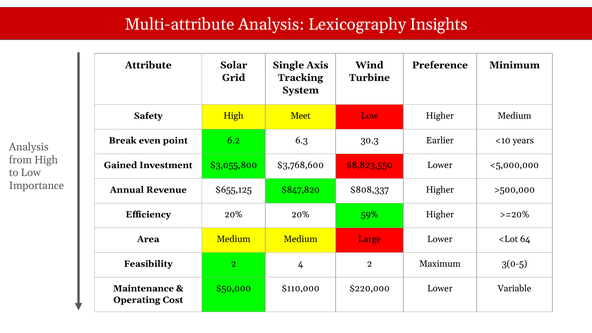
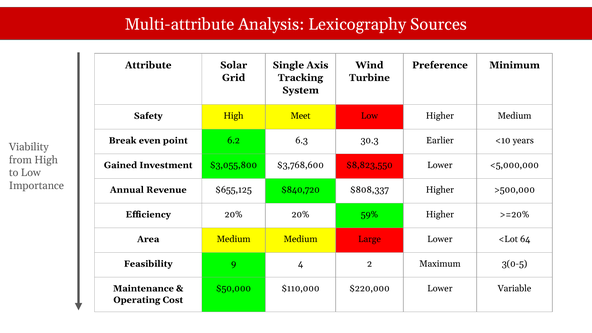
Insights: Insights -> Sources (439, 25)
Analysis: Analysis -> Viability (29, 147)
$847,820: $847,820 -> $840,720 (301, 190)
Feasibility 2: 2 -> 9 (234, 264)
